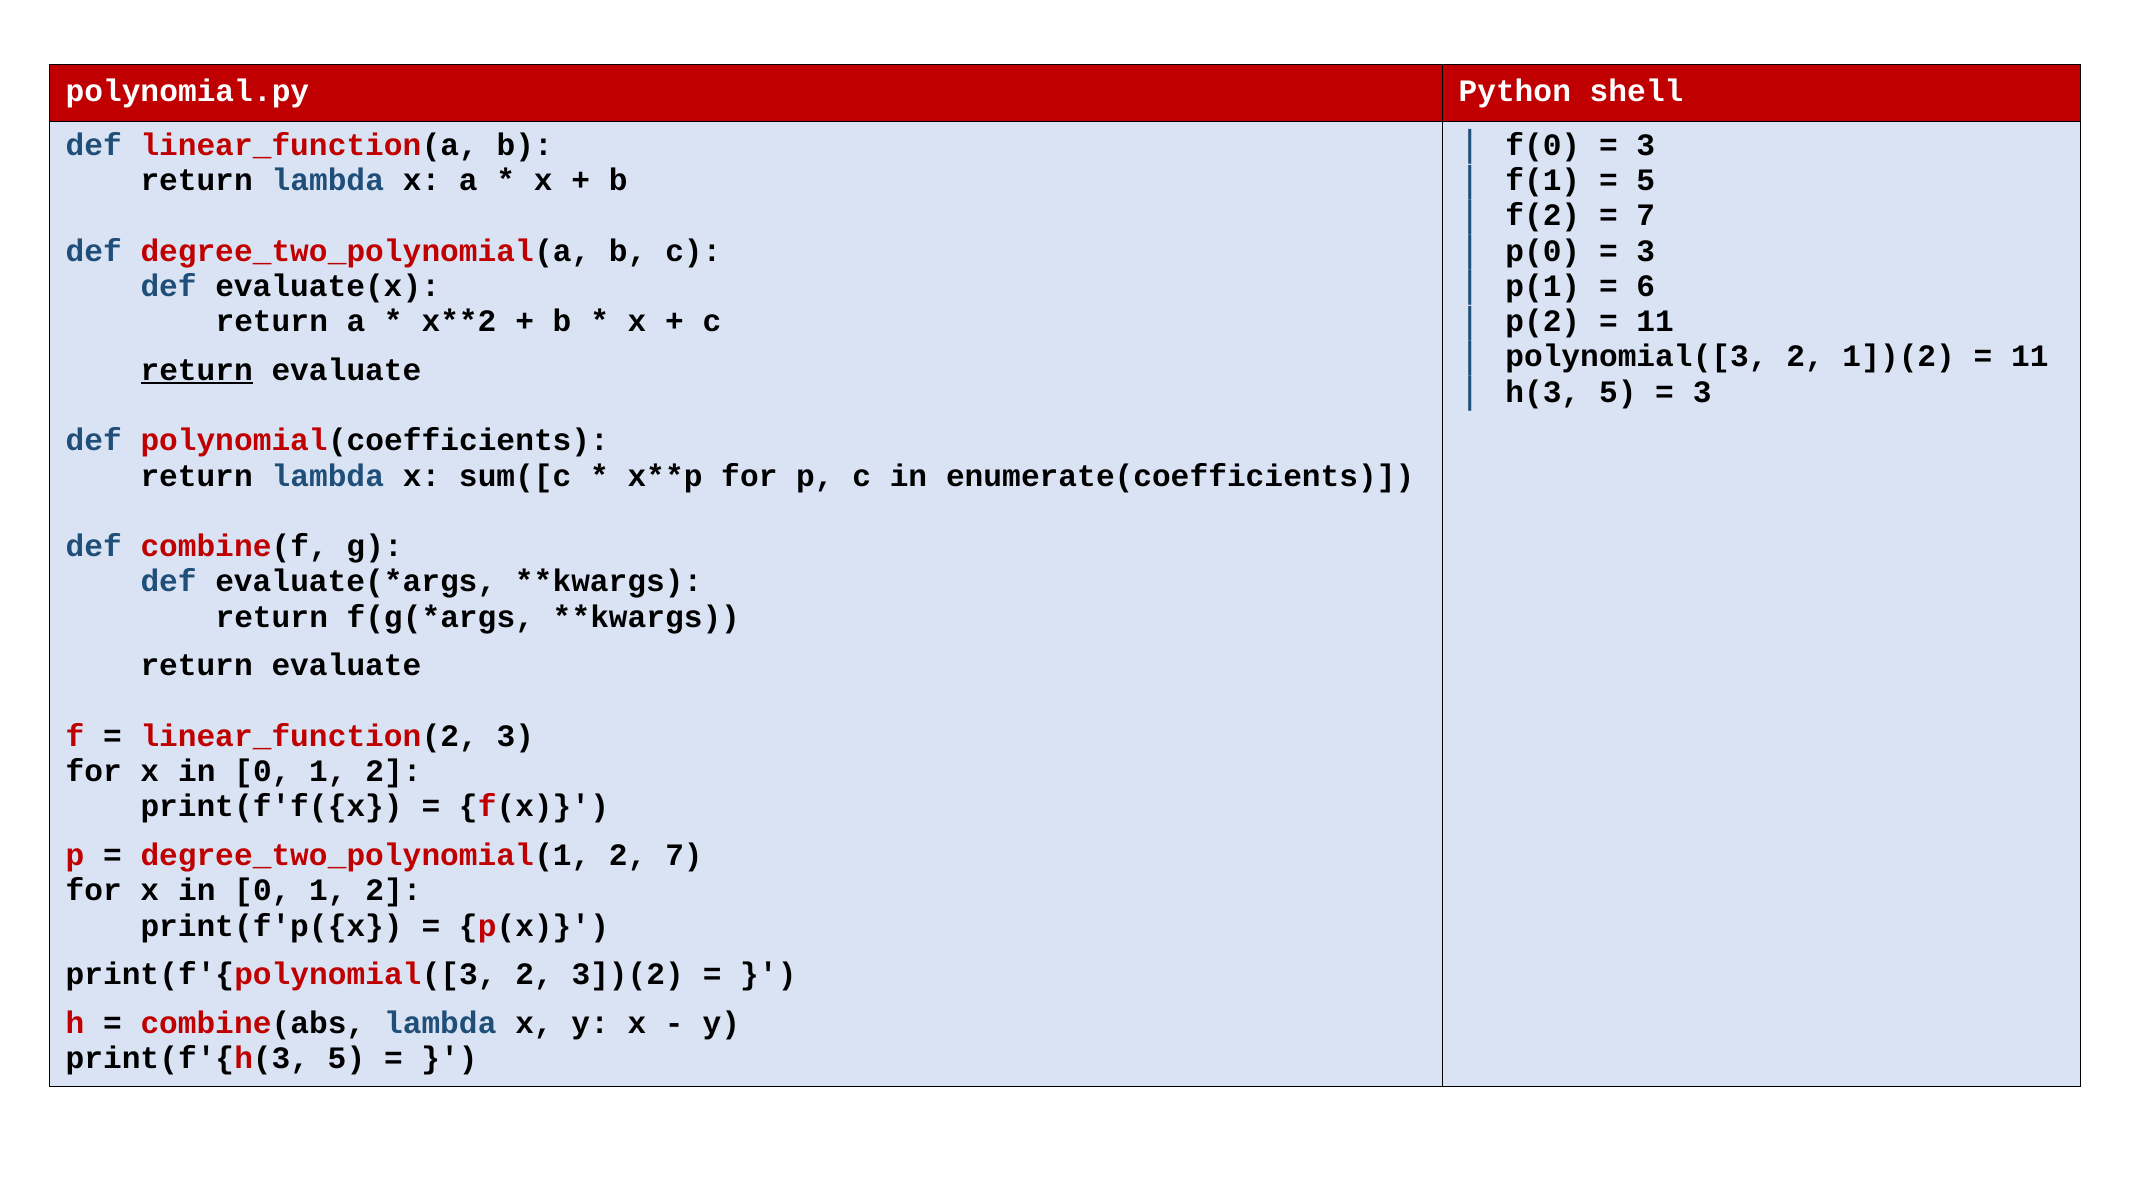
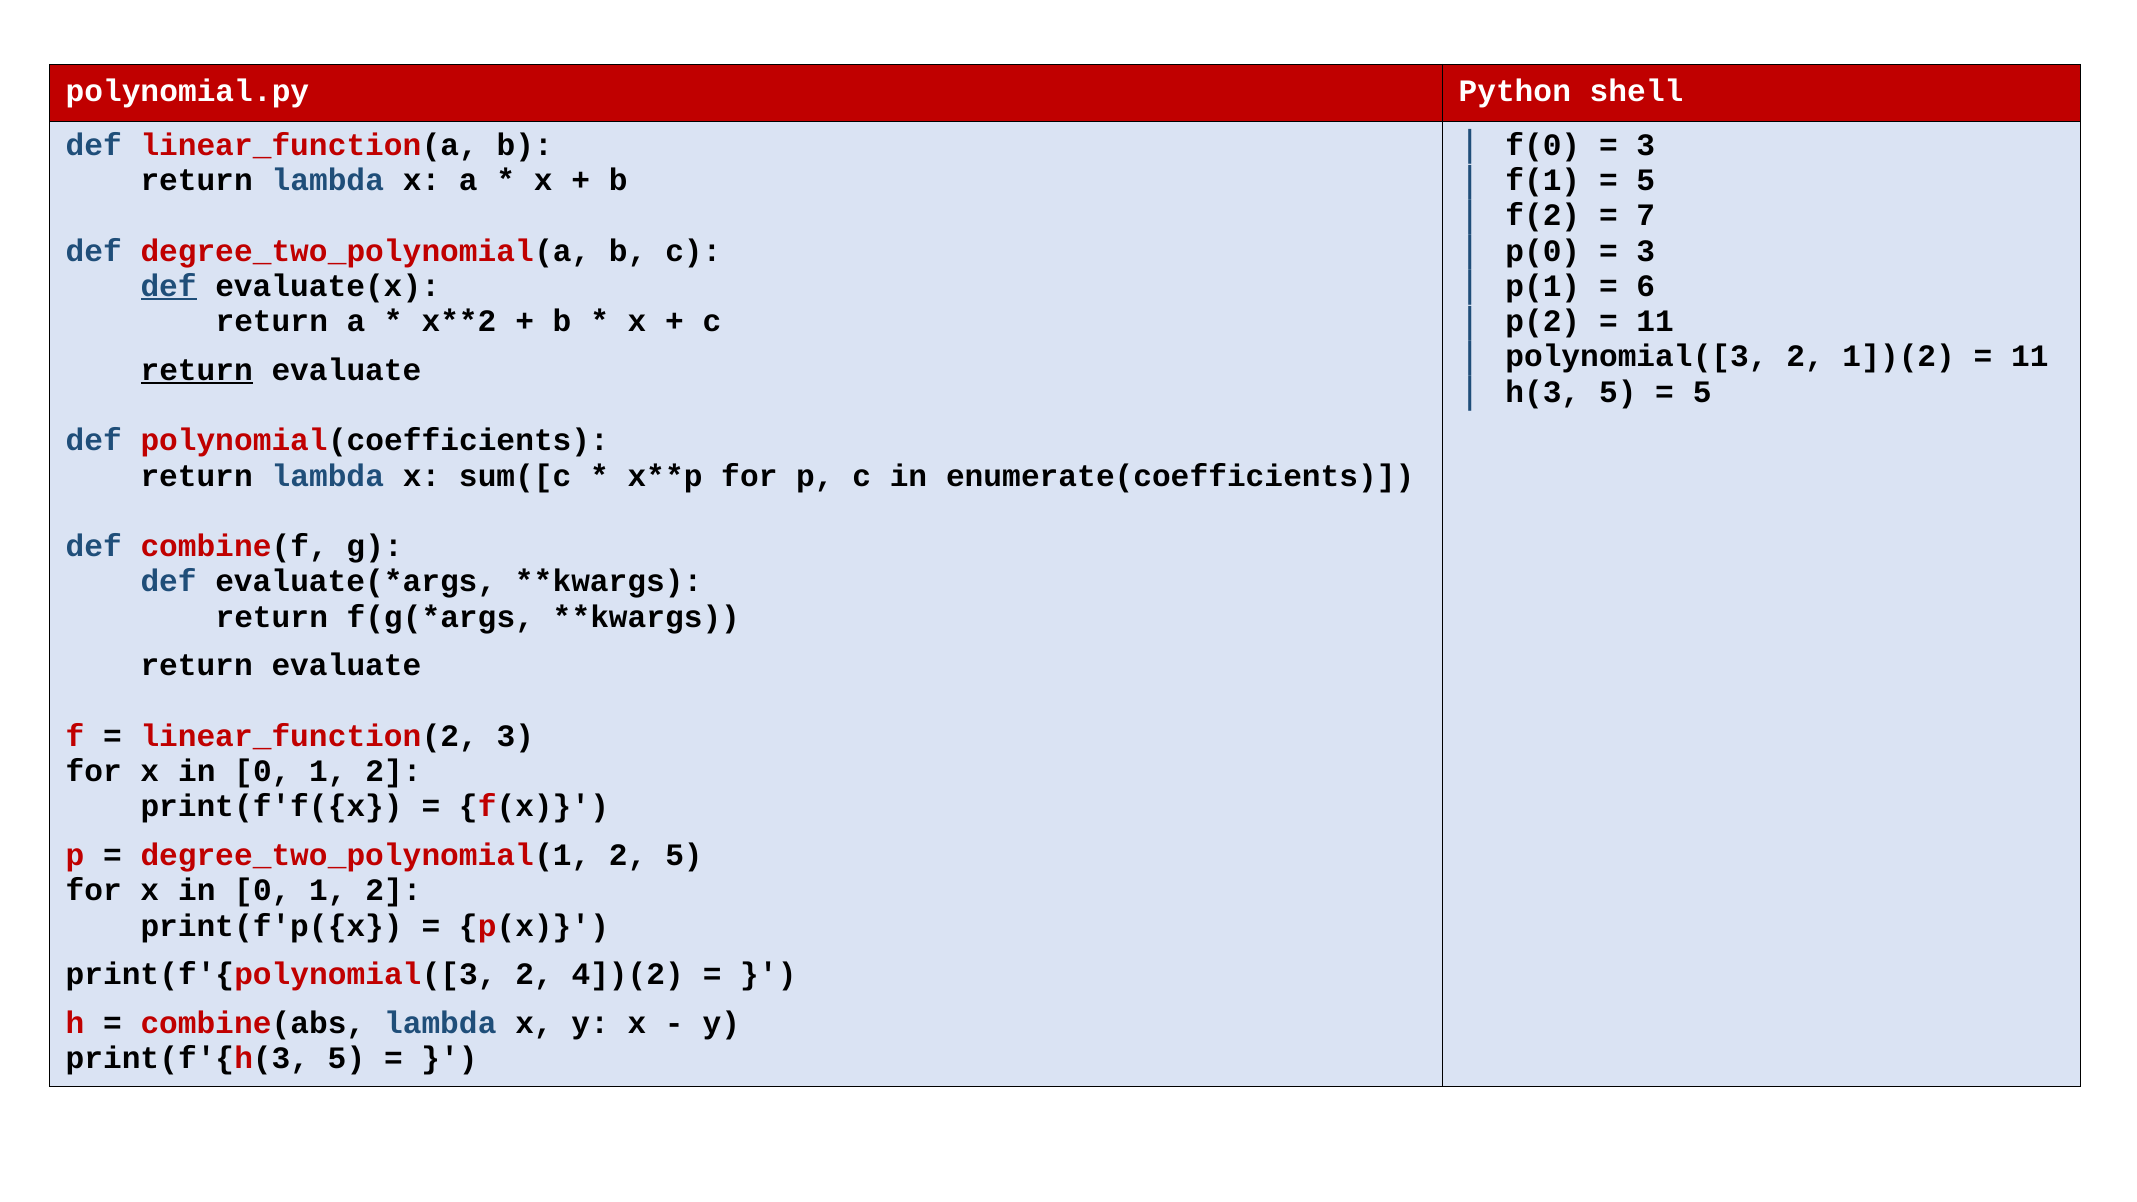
def underline: none -> present (169, 286)
3: 3 -> 5 (1702, 392)
2 7: 7 -> 5 (684, 855)
3])(2: 3])(2 -> 4])(2 (628, 974)
